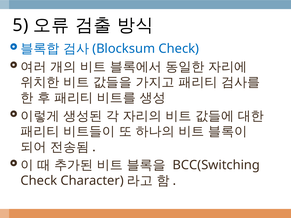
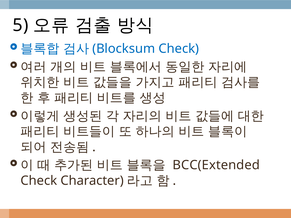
BCC(Switching: BCC(Switching -> BCC(Extended (216, 165)
